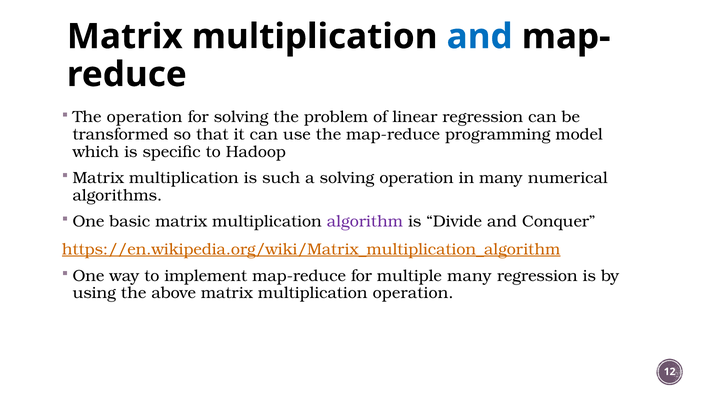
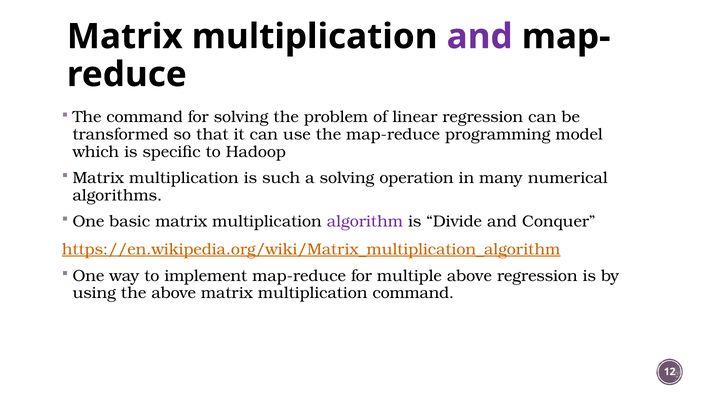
and colour: blue -> purple (480, 37)
The operation: operation -> command (145, 117)
multiple many: many -> above (469, 276)
multiplication operation: operation -> command (413, 293)
